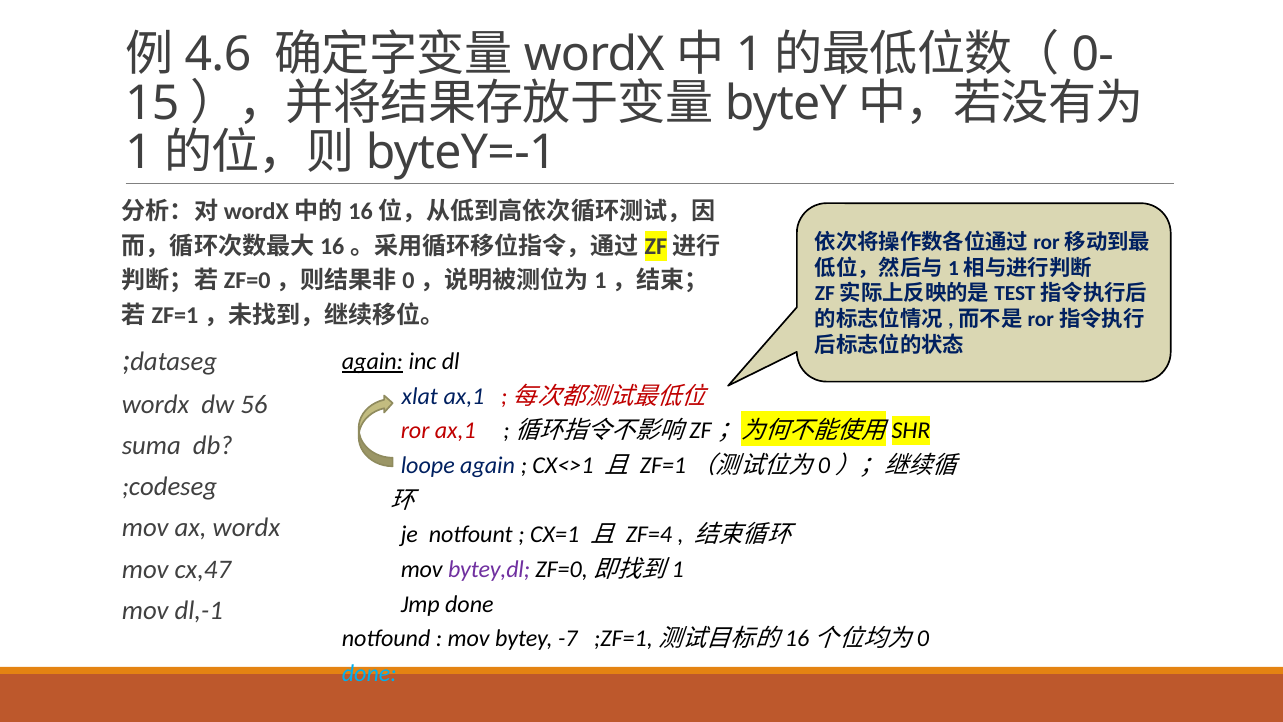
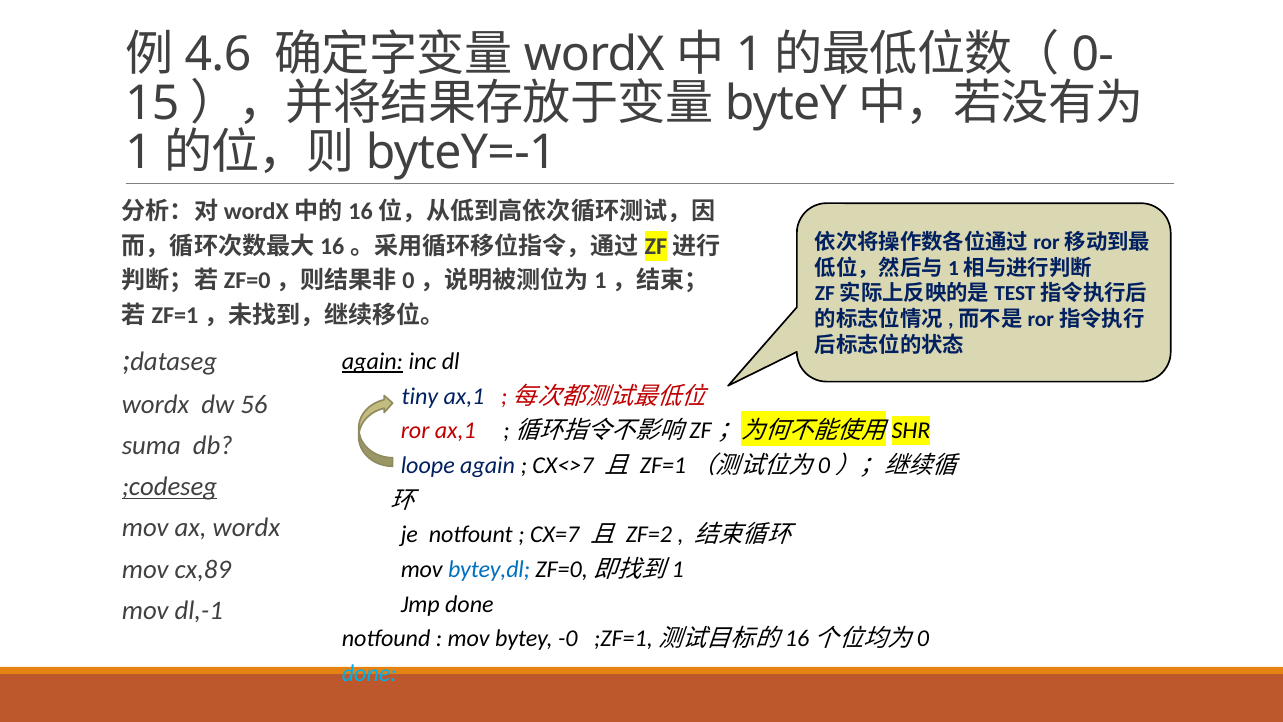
xlat: xlat -> tiny (420, 396)
CX<>1: CX<>1 -> CX<>7 (563, 465)
;codeseg underline: none -> present (169, 487)
CX=1: CX=1 -> CX=7 (555, 535)
ZF=4: ZF=4 -> ZF=2 (649, 535)
cx,47: cx,47 -> cx,89 (203, 569)
bytey,dl colour: purple -> blue (489, 569)
-7: -7 -> -0 (568, 638)
